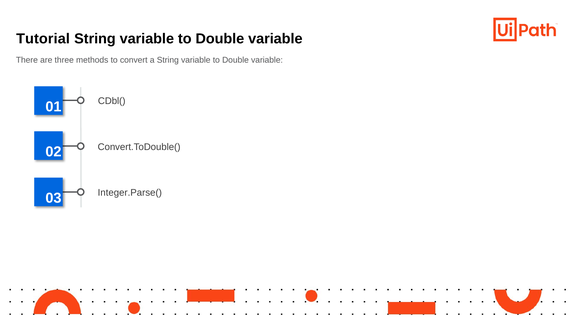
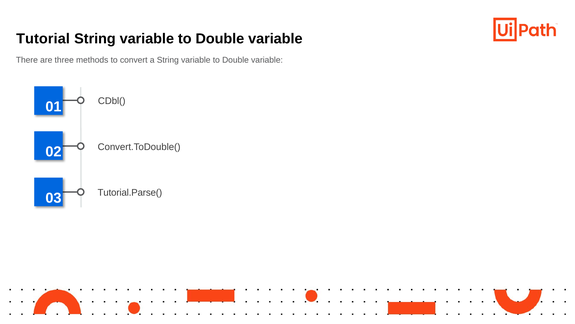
Integer.Parse(: Integer.Parse( -> Tutorial.Parse( (130, 192)
